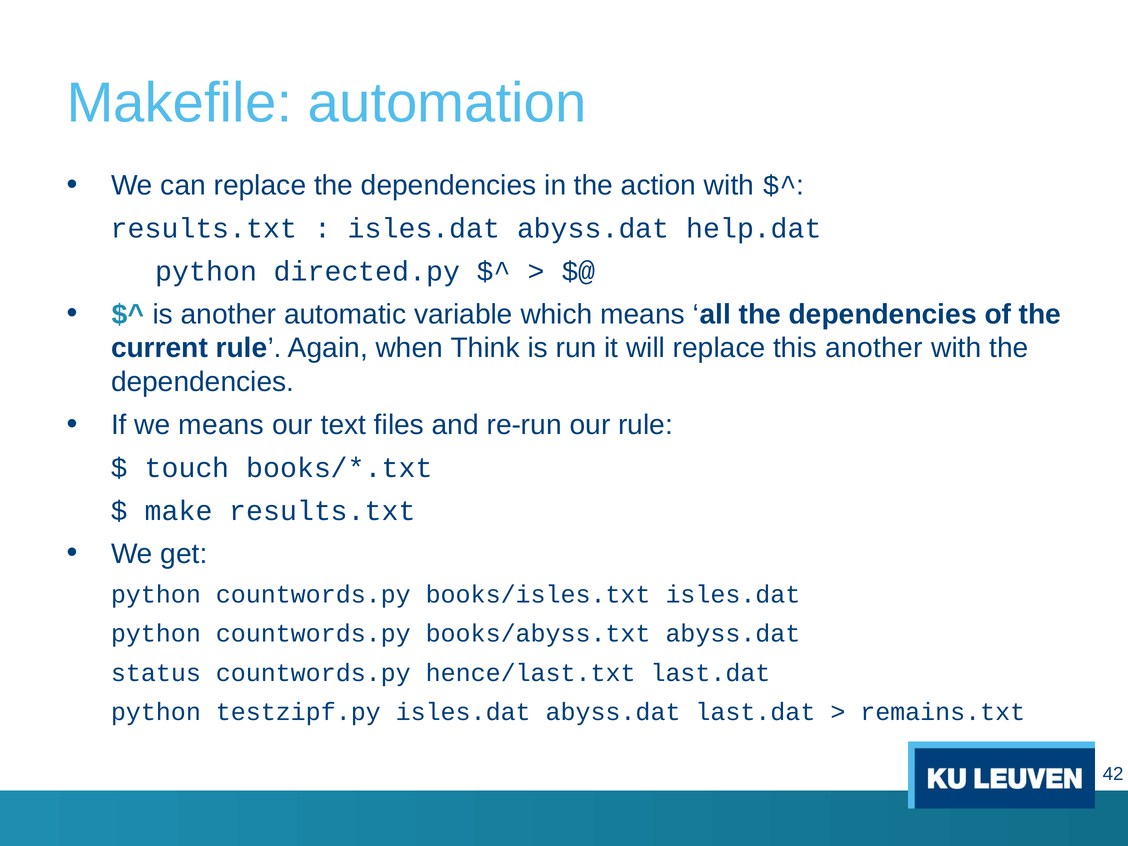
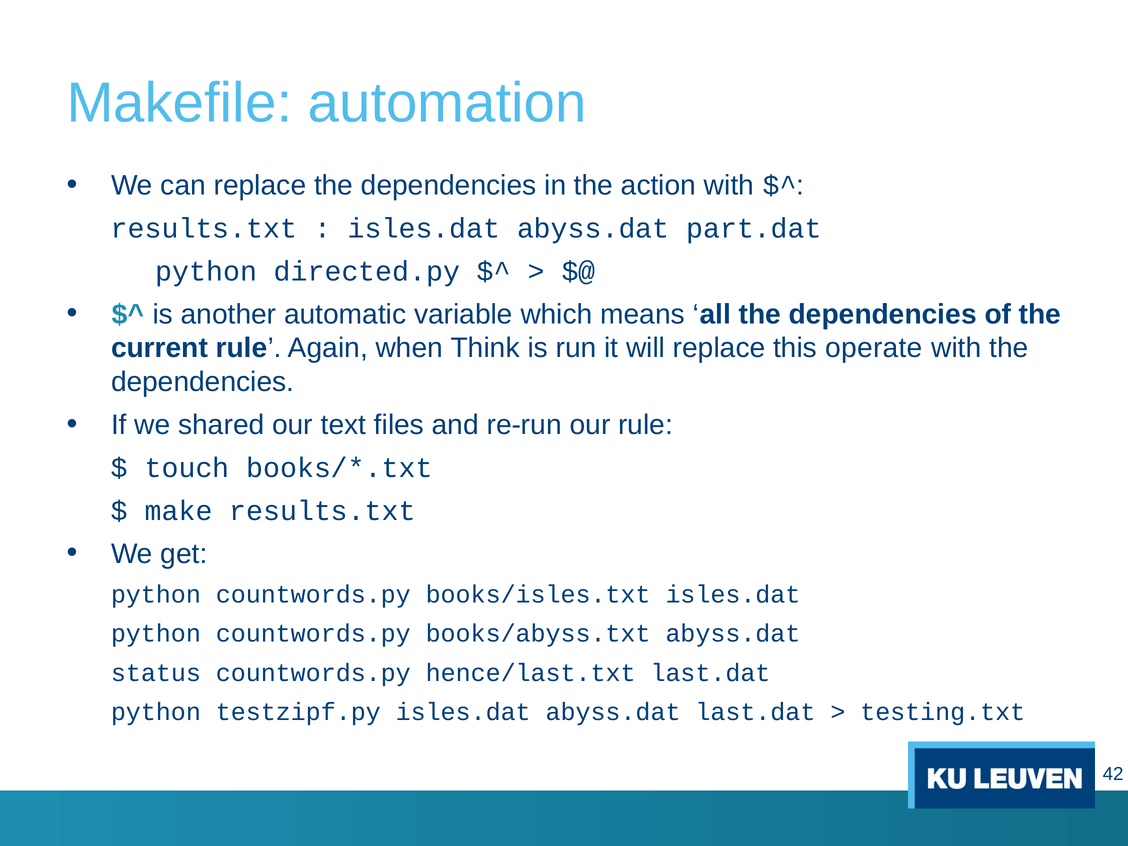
help.dat: help.dat -> part.dat (754, 228)
this another: another -> operate (874, 348)
we means: means -> shared (221, 425)
remains.txt: remains.txt -> testing.txt (943, 712)
